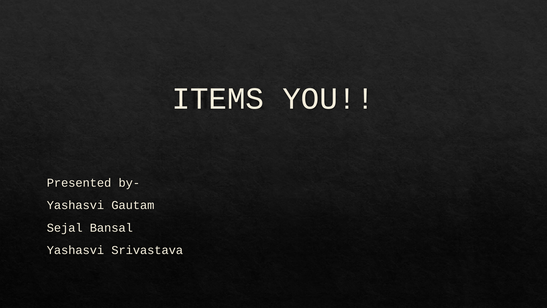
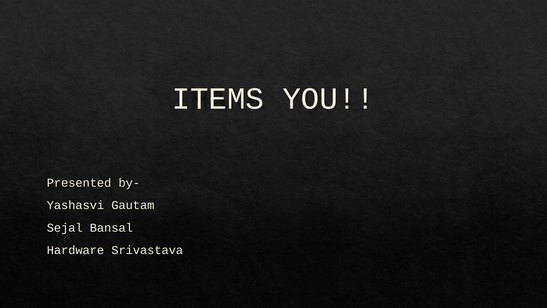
Yashasvi: Yashasvi -> Hardware (75, 250)
